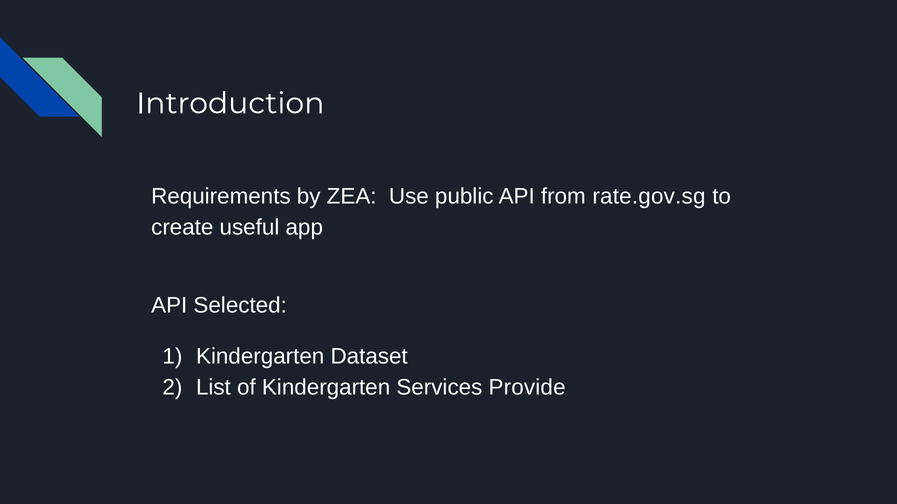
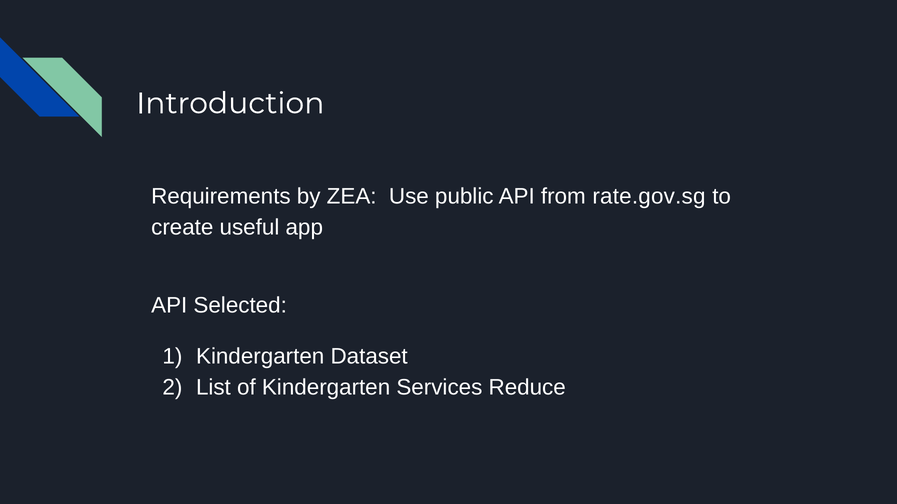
Provide: Provide -> Reduce (527, 388)
